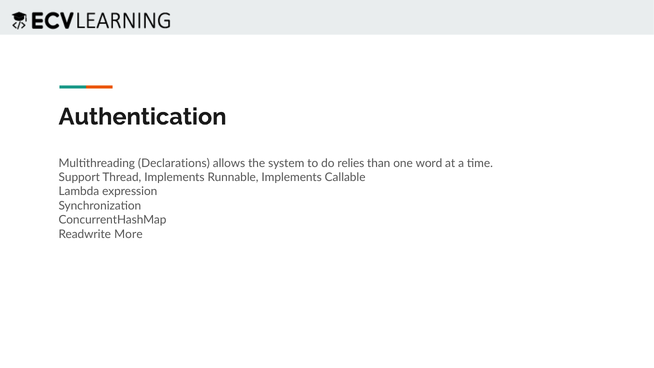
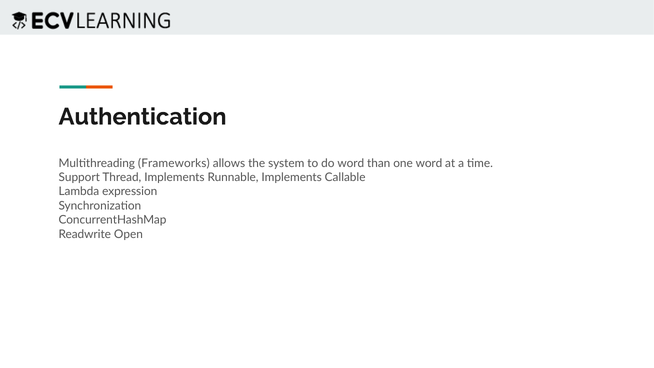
Declarations: Declarations -> Frameworks (174, 163)
do relies: relies -> word (351, 163)
More: More -> Open (128, 234)
